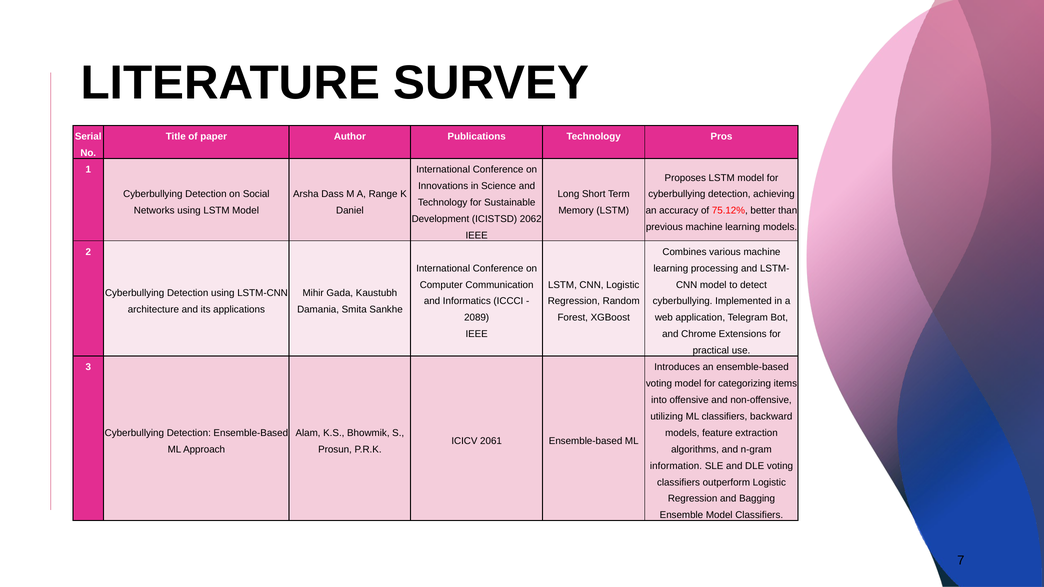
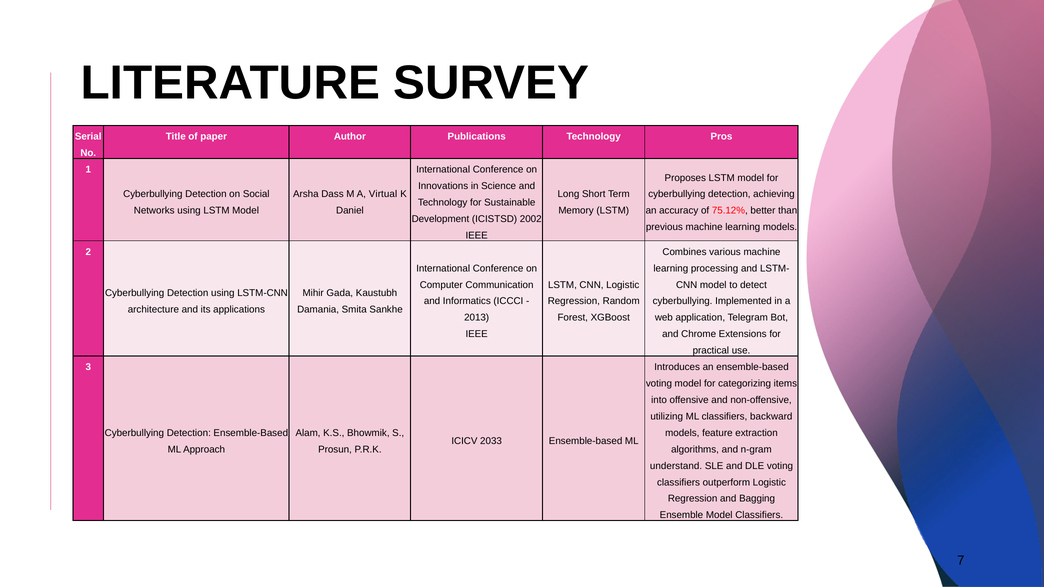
Range: Range -> Virtual (383, 194)
2062: 2062 -> 2002 (531, 219)
2089: 2089 -> 2013 (477, 318)
2061: 2061 -> 2033 (491, 441)
information: information -> understand (676, 466)
